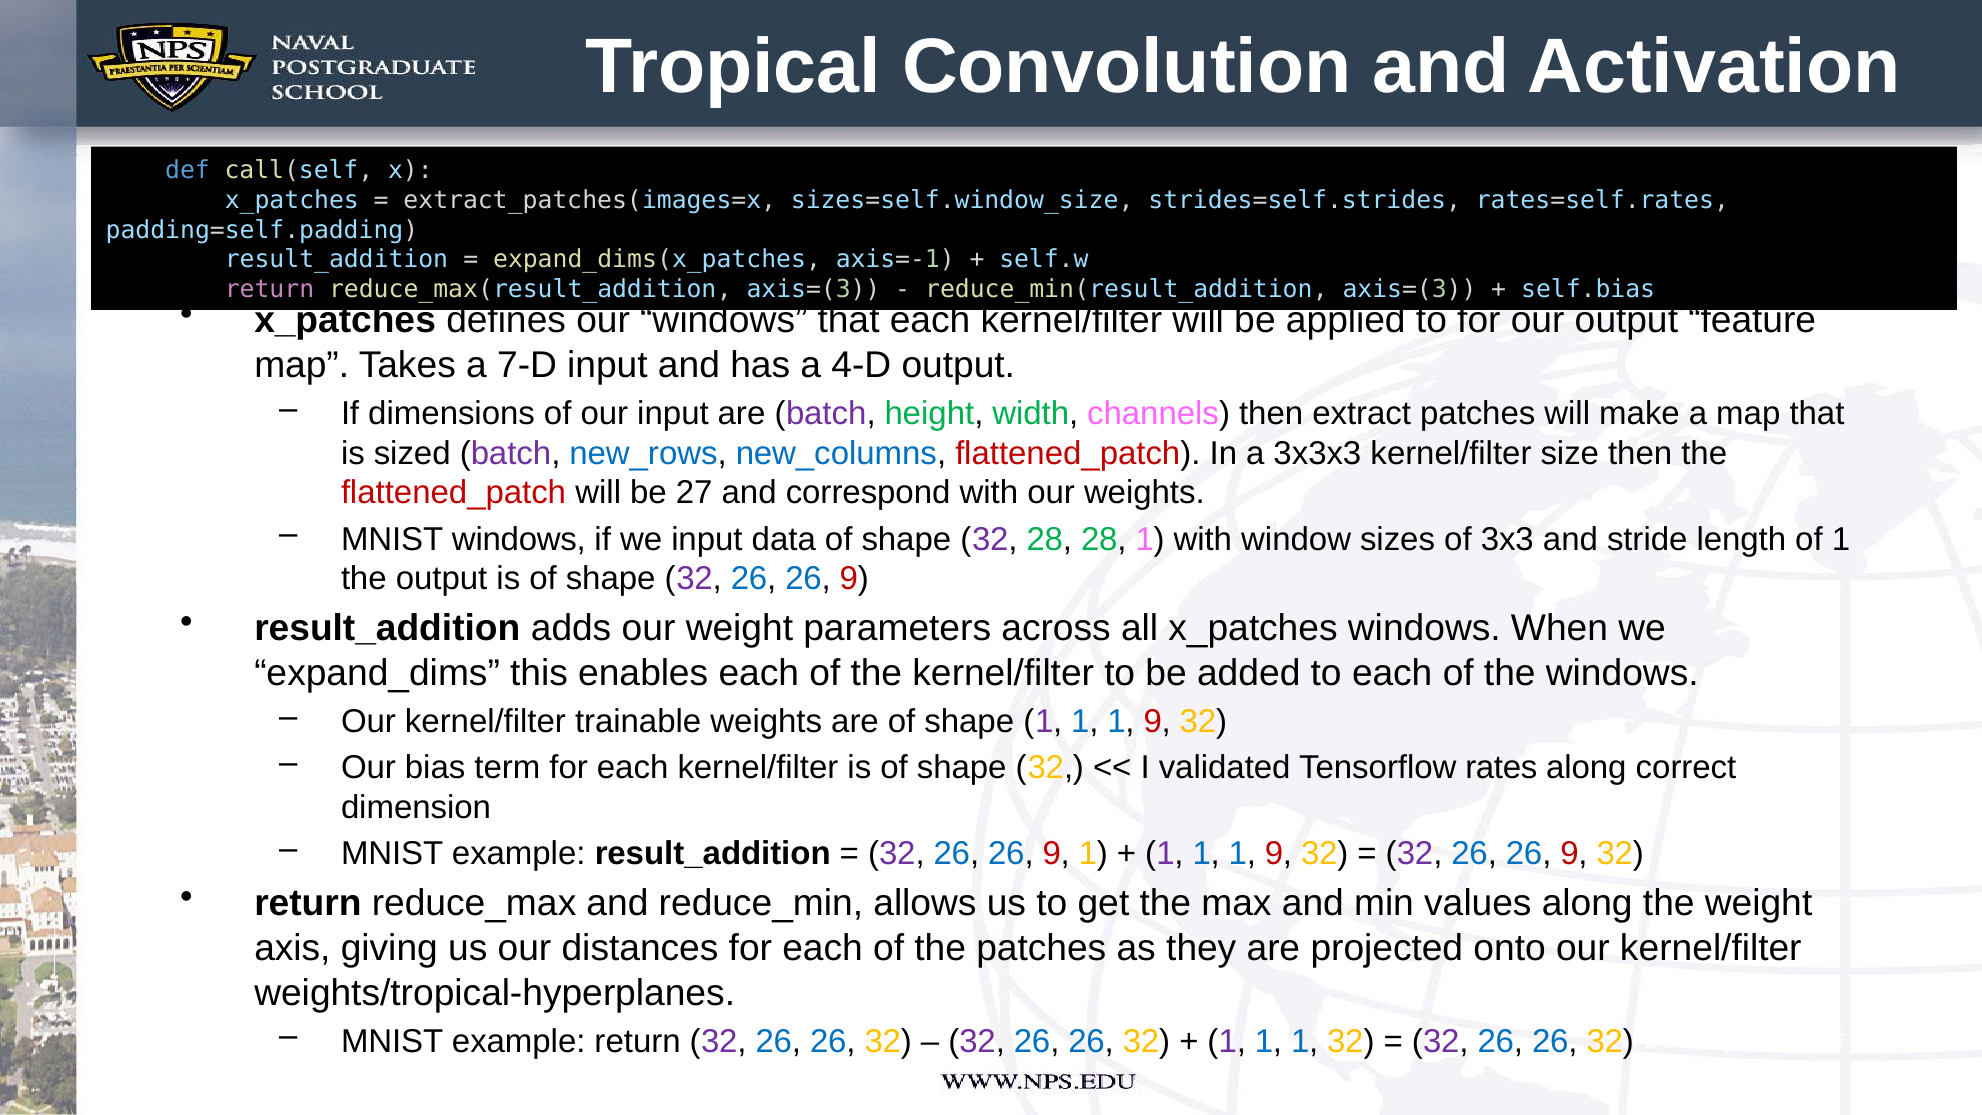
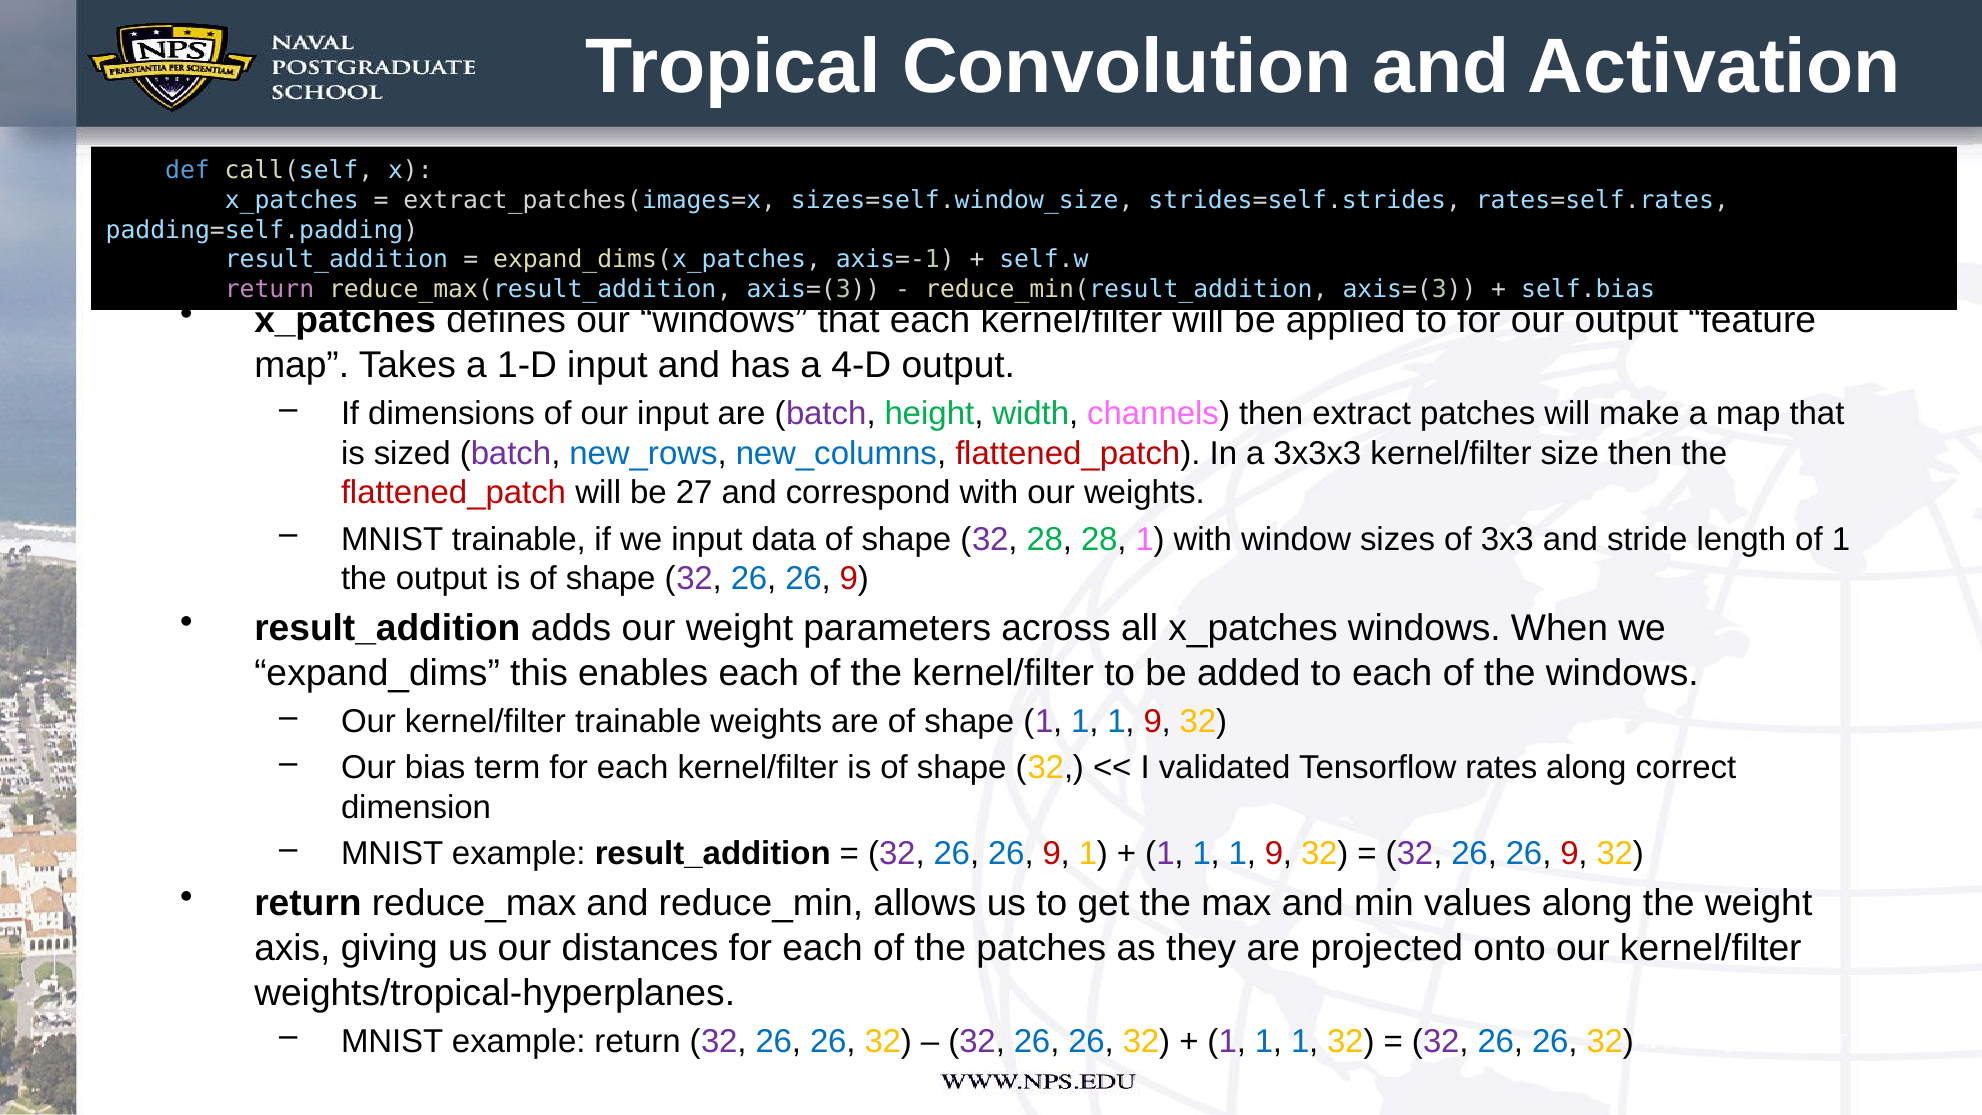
7-D: 7-D -> 1-D (527, 365)
MNIST windows: windows -> trainable (519, 539)
